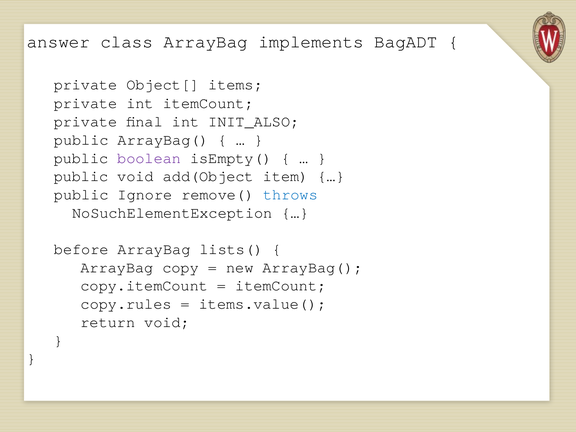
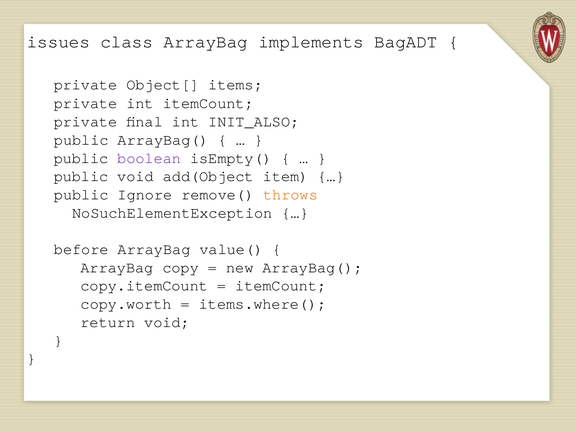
answer: answer -> issues (58, 42)
throws colour: blue -> orange (291, 194)
lists(: lists( -> value( (231, 249)
copy.rules: copy.rules -> copy.worth (126, 304)
items.value(: items.value( -> items.where( (263, 304)
